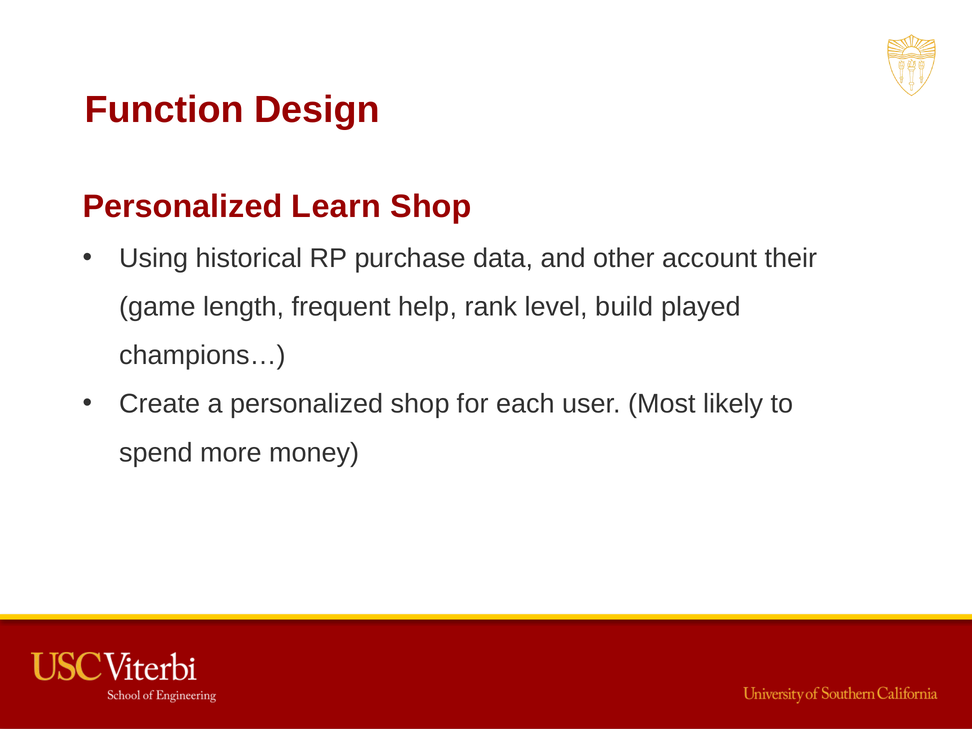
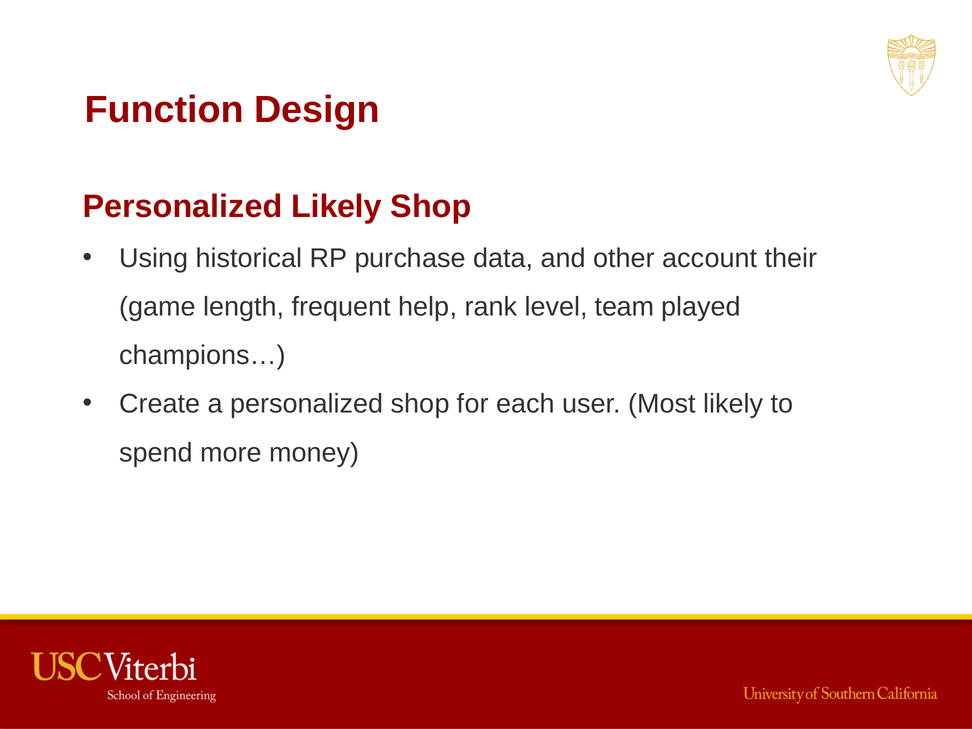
Personalized Learn: Learn -> Likely (337, 207)
build: build -> team (625, 307)
